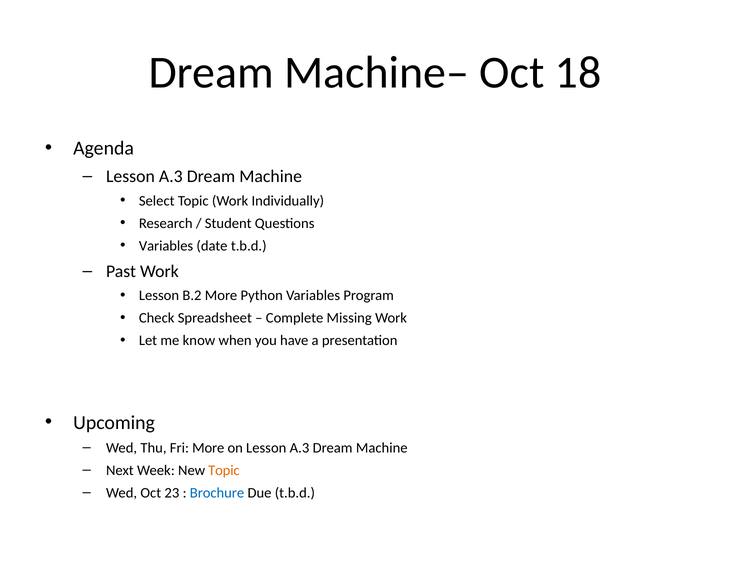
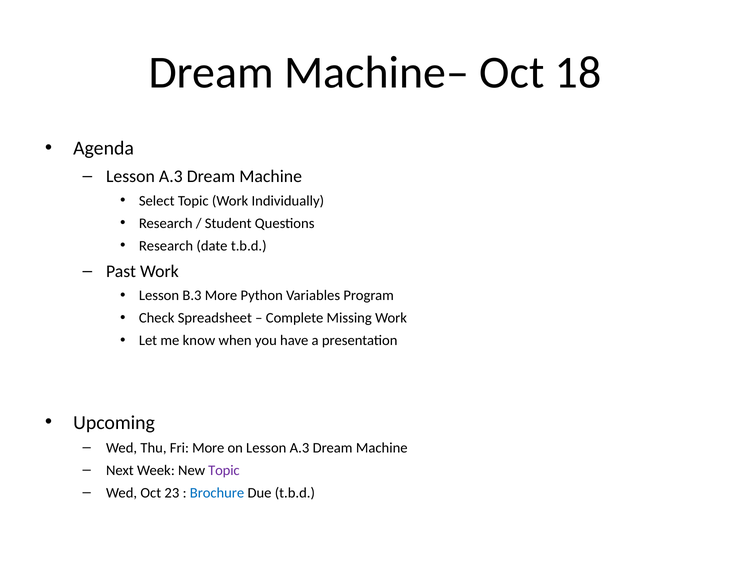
Variables: Variables -> Research (166, 246)
B.2: B.2 -> B.3 (192, 296)
Topic colour: orange -> purple (224, 470)
